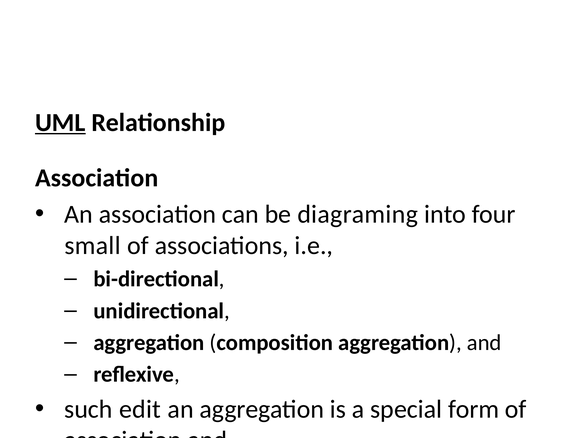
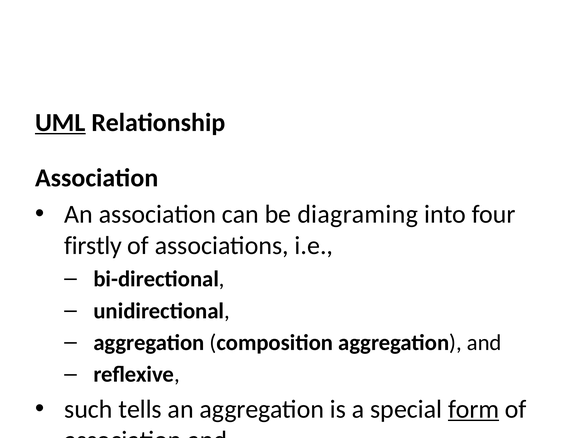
small: small -> firstly (93, 245)
edit: edit -> tells (140, 409)
form underline: none -> present (474, 409)
